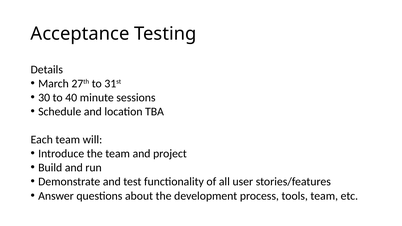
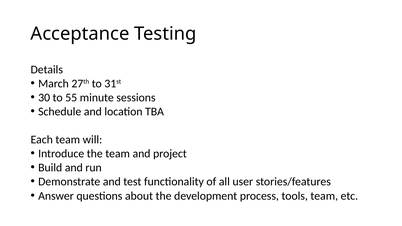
40: 40 -> 55 (71, 98)
